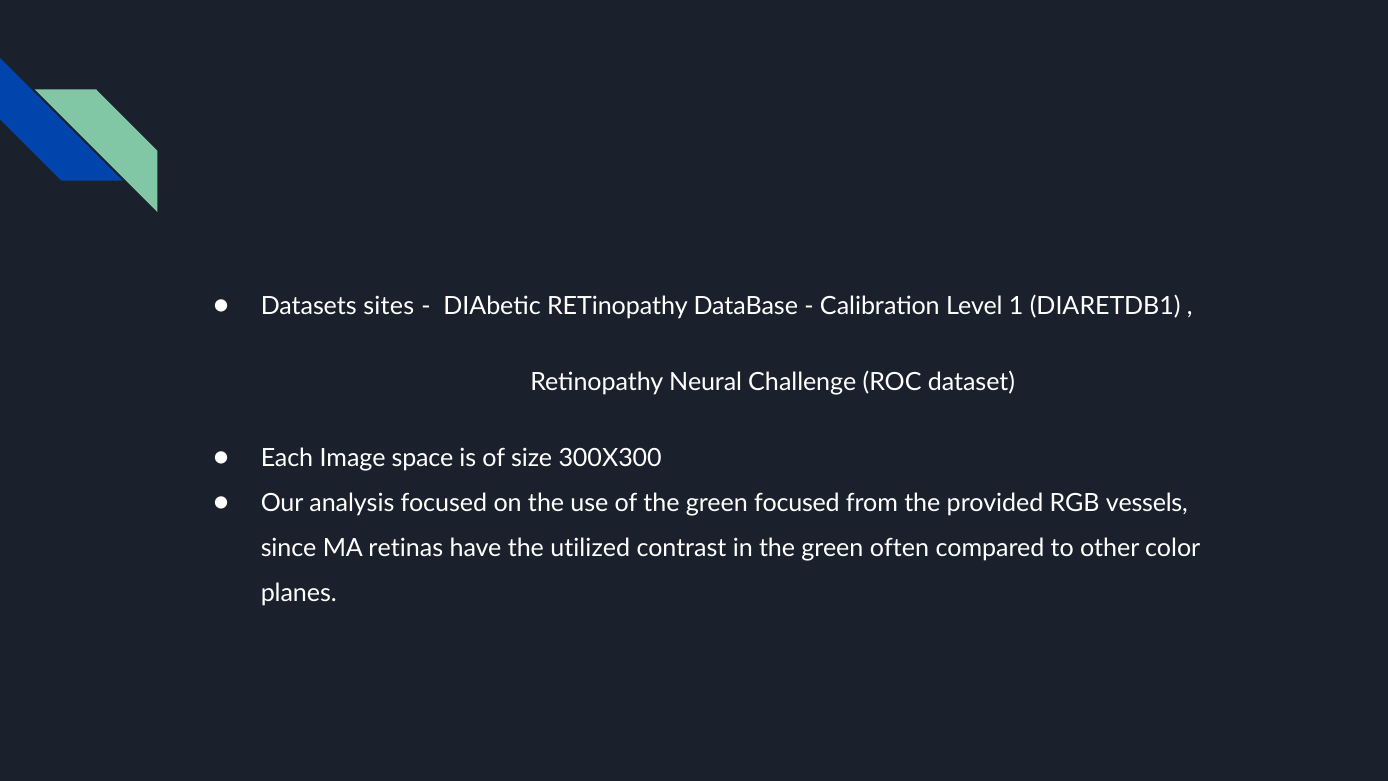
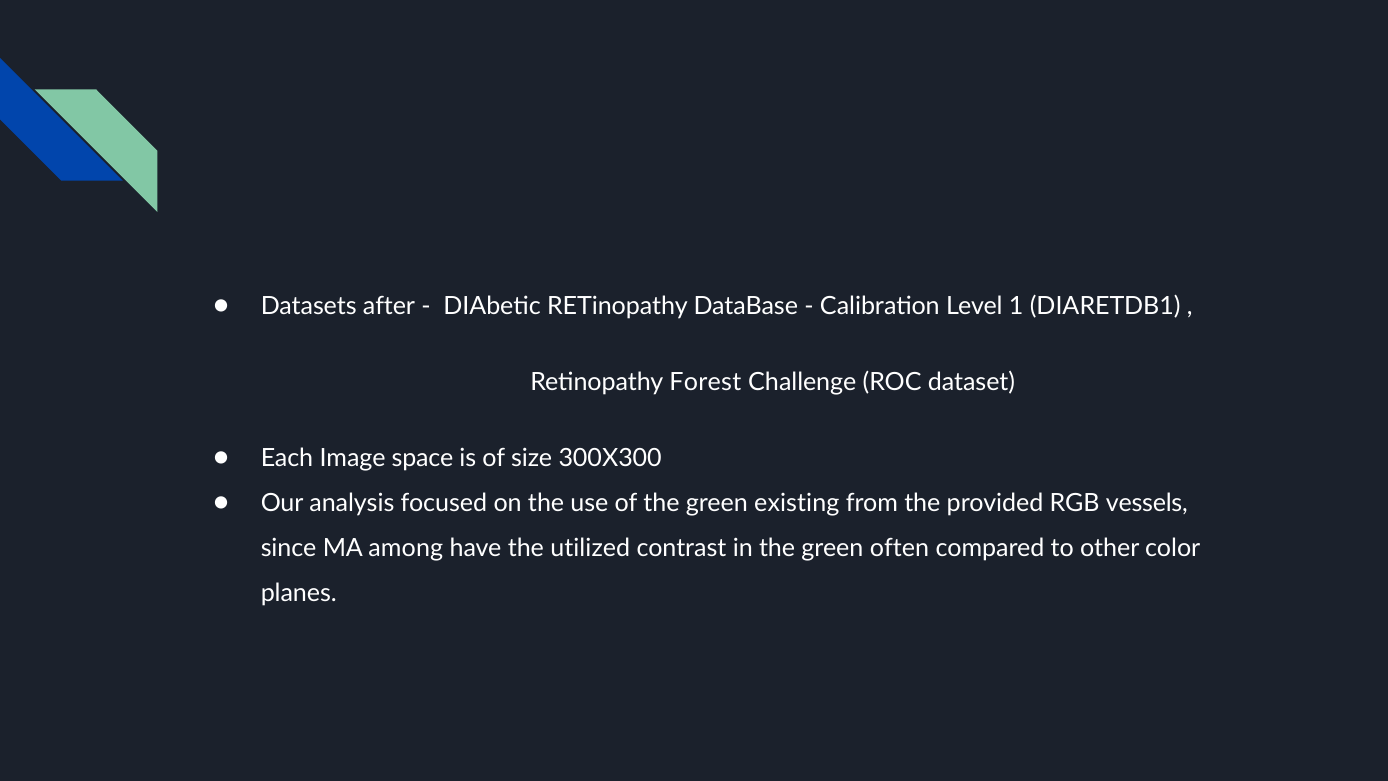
sites: sites -> after (389, 306)
Neural: Neural -> Forest (705, 382)
green focused: focused -> existing (797, 503)
retinas: retinas -> among (406, 548)
